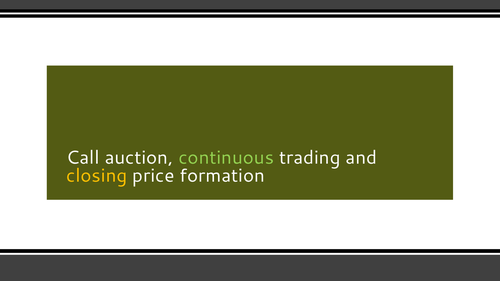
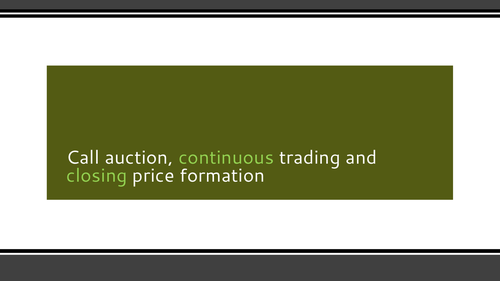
closing colour: yellow -> light green (97, 176)
